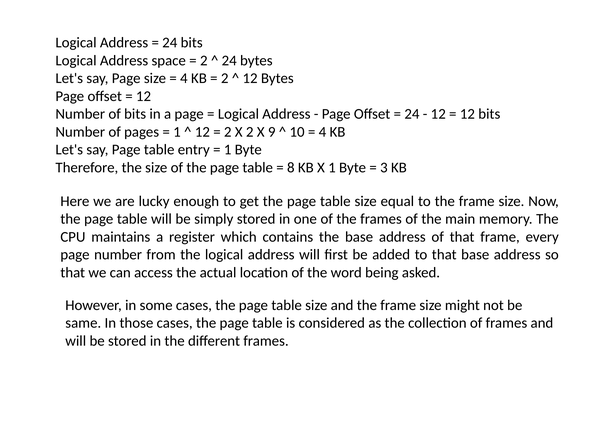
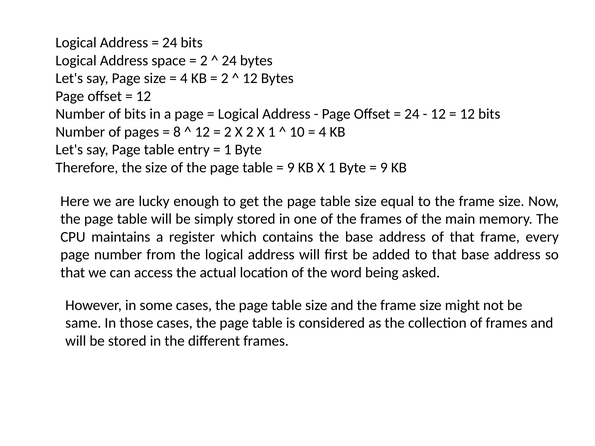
1: 1 -> 8 (177, 132)
2 X 9: 9 -> 1 (272, 132)
8: 8 -> 9 (291, 168)
3: 3 -> 9 (384, 168)
